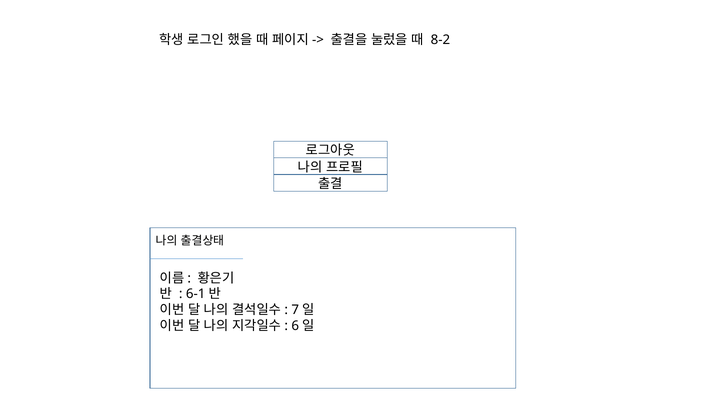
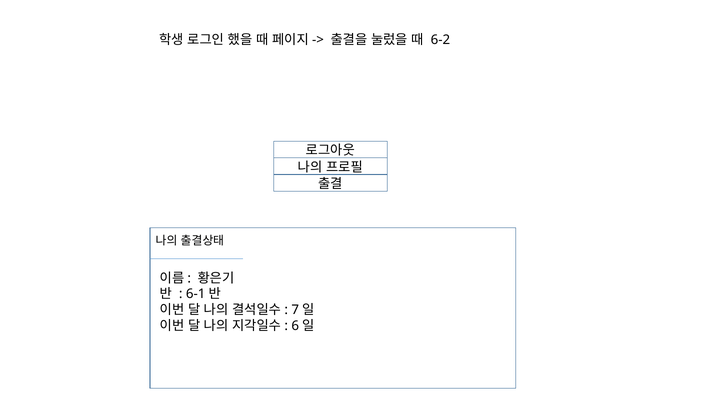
8-2: 8-2 -> 6-2 (440, 40)
